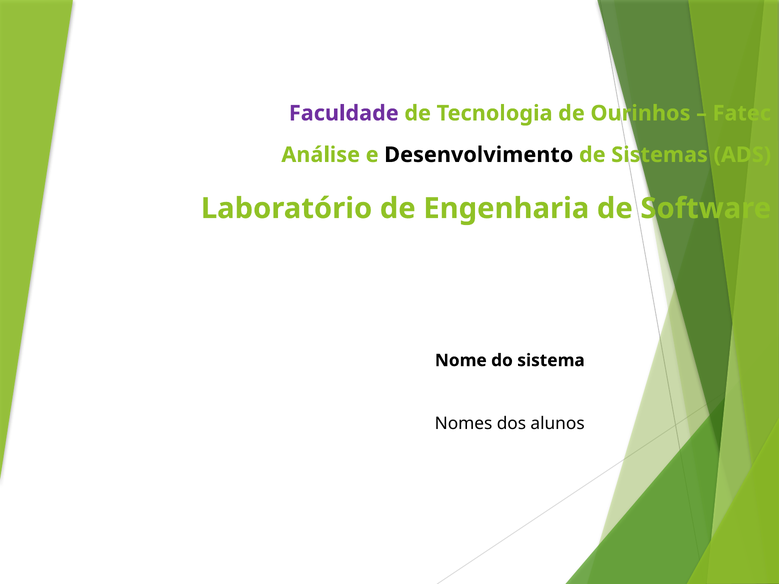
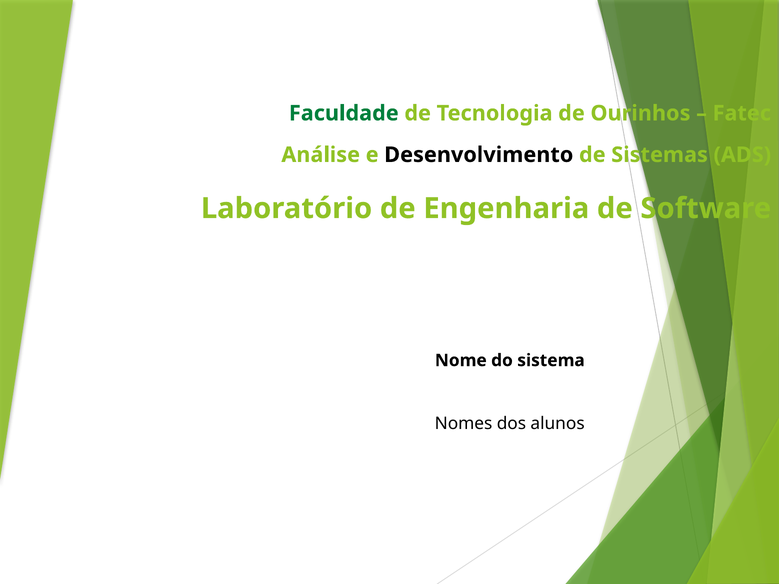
Faculdade colour: purple -> green (344, 113)
